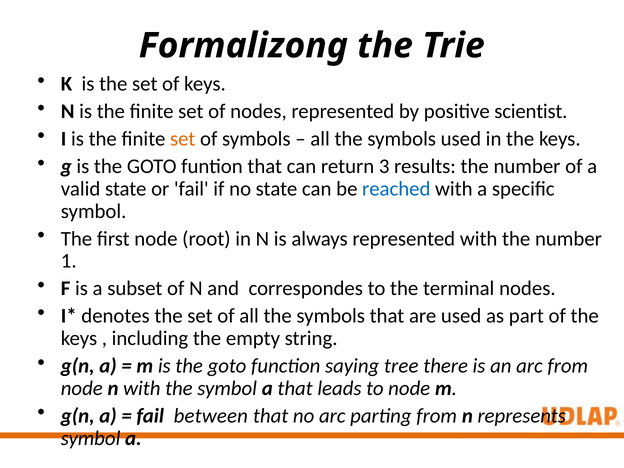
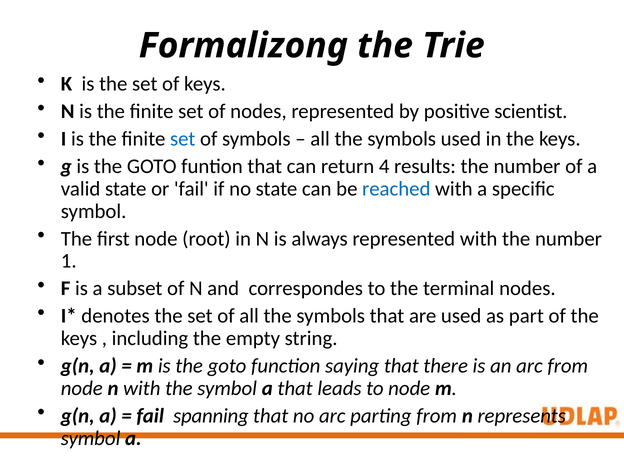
set colour: orange -> blue (183, 139)
3: 3 -> 4 (384, 166)
saying tree: tree -> that (401, 366)
between: between -> spanning (211, 416)
